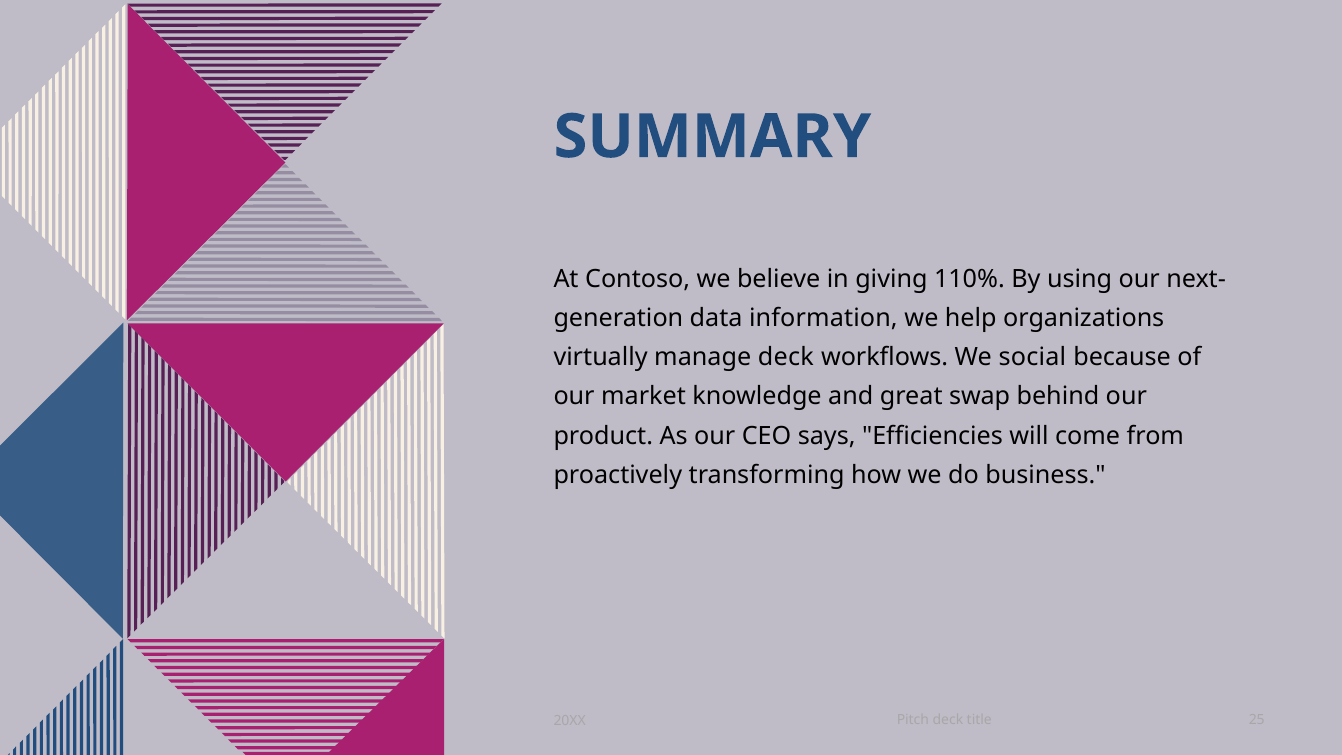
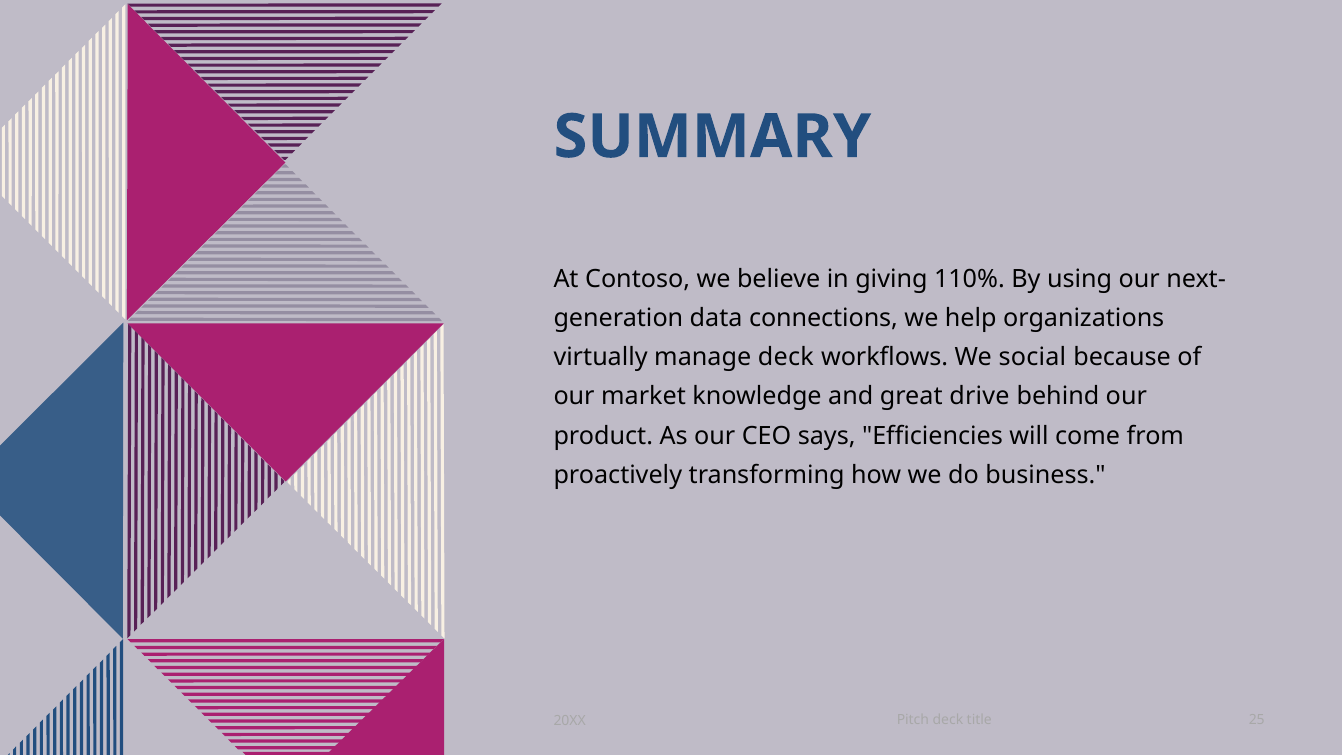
information: information -> connections (824, 318)
swap: swap -> drive (979, 396)
